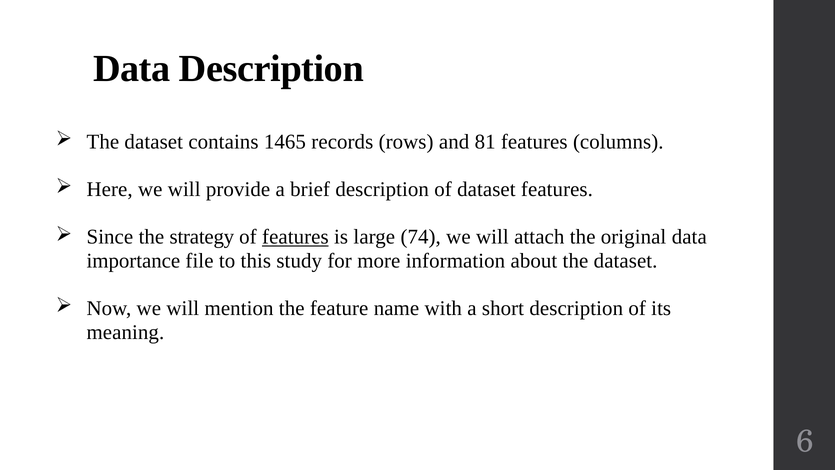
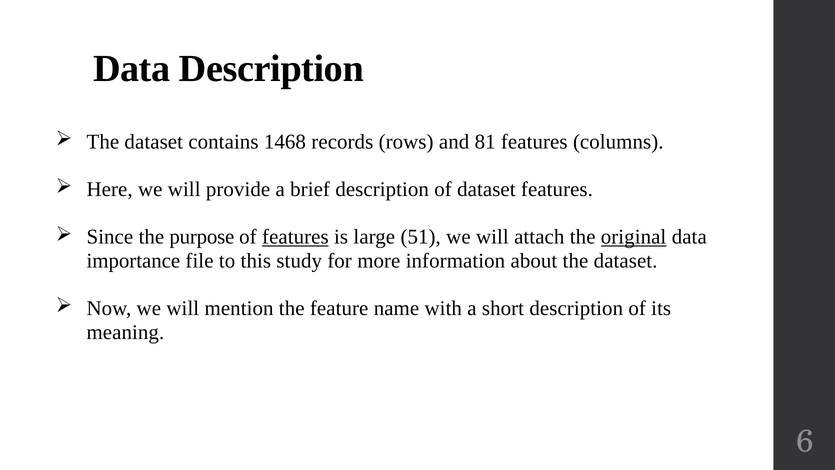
1465: 1465 -> 1468 (285, 142)
strategy: strategy -> purpose (202, 237)
74: 74 -> 51 (421, 237)
original underline: none -> present (634, 237)
